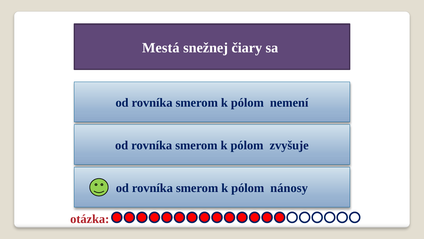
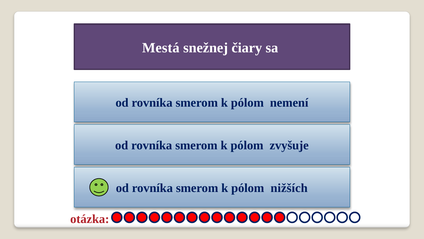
nánosy: nánosy -> nižších (289, 188)
